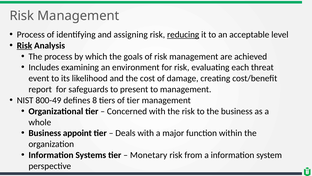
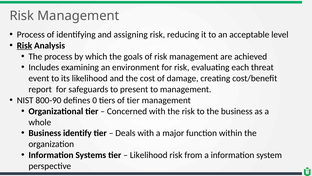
reducing underline: present -> none (183, 35)
800-49: 800-49 -> 800-90 (48, 100)
8: 8 -> 0 (95, 100)
appoint: appoint -> identify (77, 133)
Monetary: Monetary -> Likelihood (149, 155)
